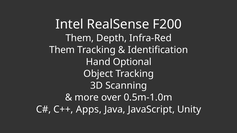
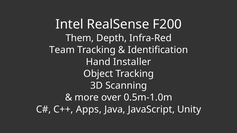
Them: Them -> Team (62, 50)
Optional: Optional -> Installer (132, 62)
